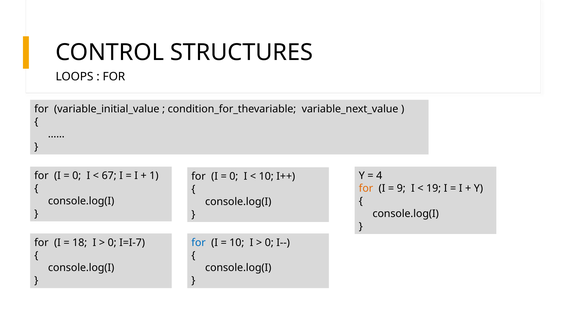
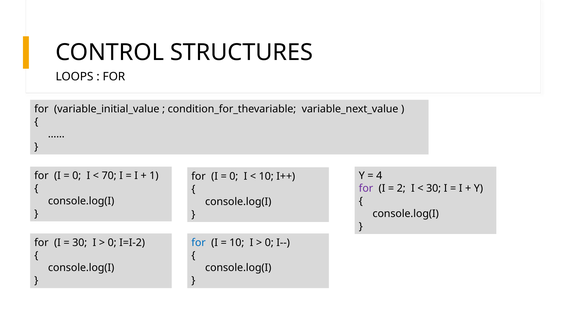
67: 67 -> 70 (109, 176)
for colour: orange -> purple (366, 188)
9: 9 -> 2 (401, 188)
19: 19 -> 30 (434, 188)
18: 18 -> 30 (80, 243)
I=I-7: I=I-7 -> I=I-2 (132, 243)
